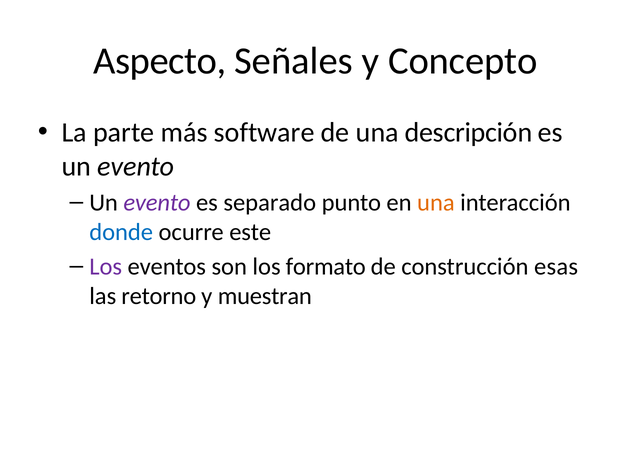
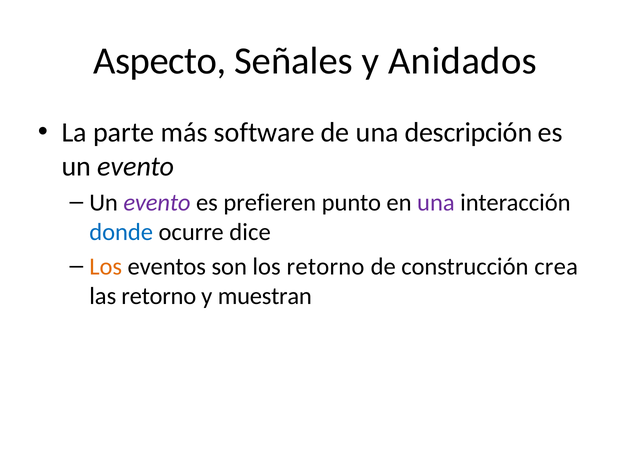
Concepto: Concepto -> Anidados (463, 61)
separado: separado -> prefieren (270, 203)
una colour: orange -> purple (436, 203)
este: este -> dice (250, 232)
Los colour: purple -> orange (106, 267)
los formato: formato -> retorno (326, 267)
esas: esas -> crea (556, 267)
